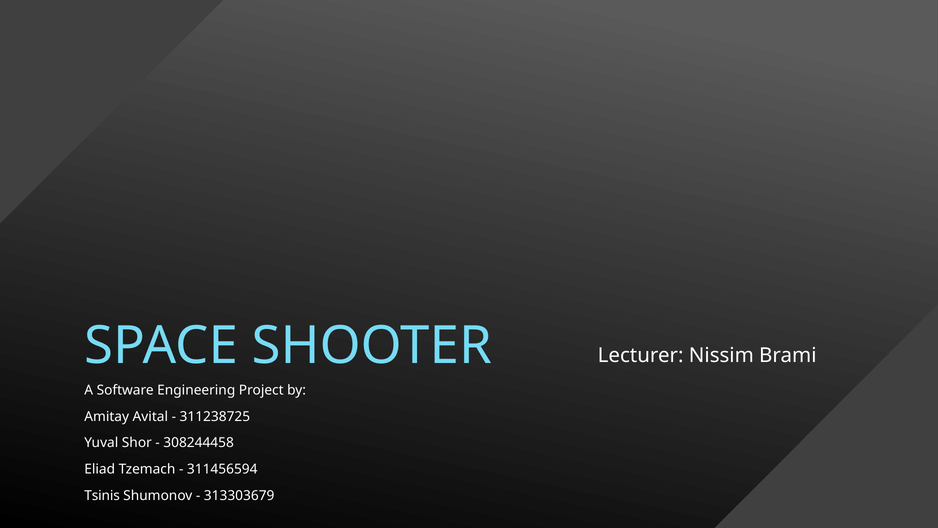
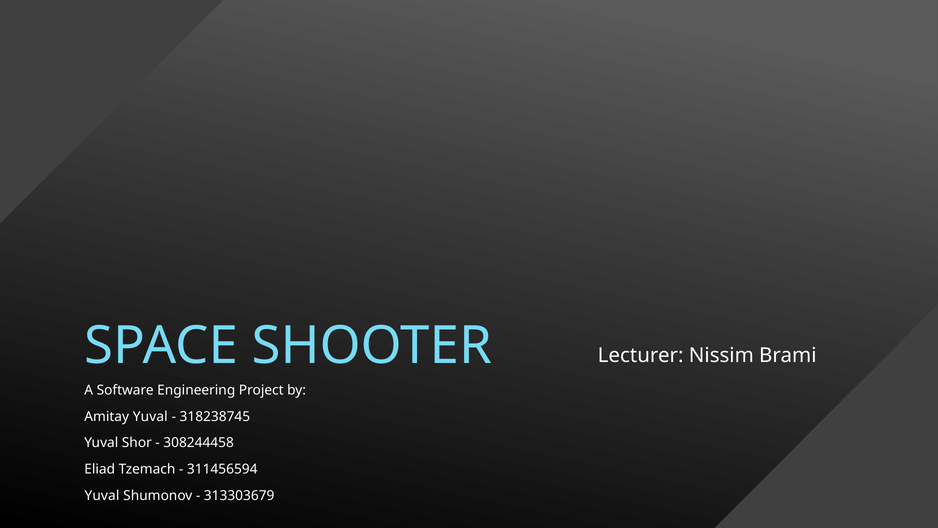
Amitay Avital: Avital -> Yuval (150, 416)
311238725: 311238725 -> 318238745 (215, 416)
Tsinis: Tsinis -> Yuval (102, 495)
